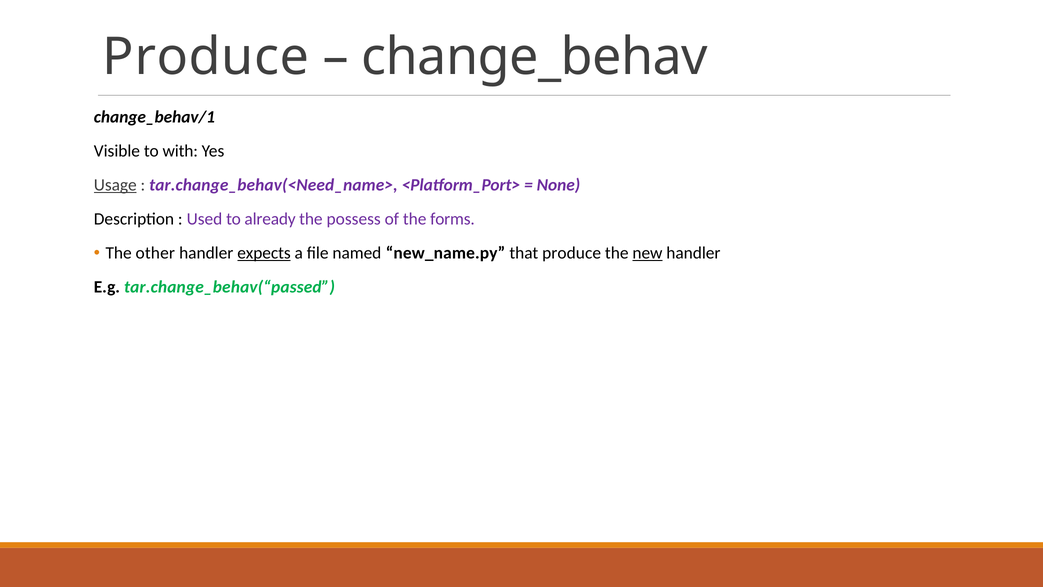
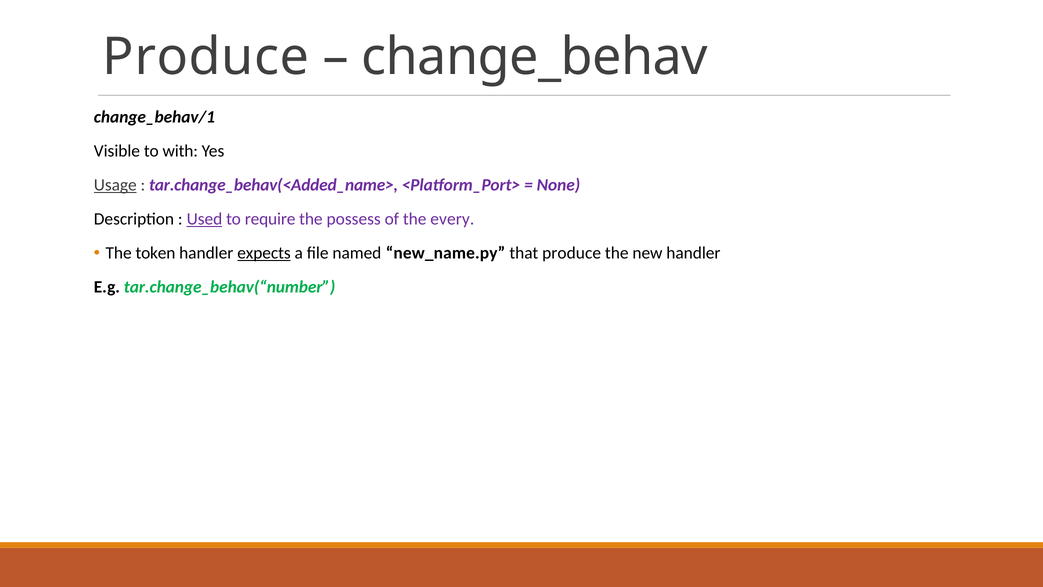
tar.change_behav(<Need_name>: tar.change_behav(<Need_name> -> tar.change_behav(<Added_name> (274, 185)
Used underline: none -> present (204, 219)
already: already -> require (270, 219)
forms: forms -> every (452, 219)
other: other -> token (155, 253)
new underline: present -> none (647, 253)
tar.change_behav(“passed: tar.change_behav(“passed -> tar.change_behav(“number (230, 287)
